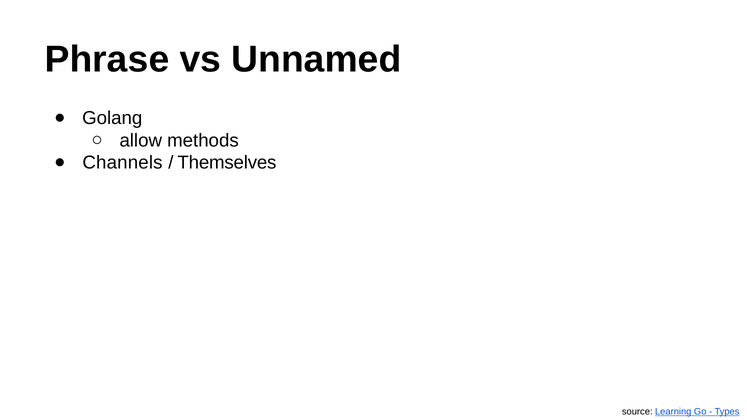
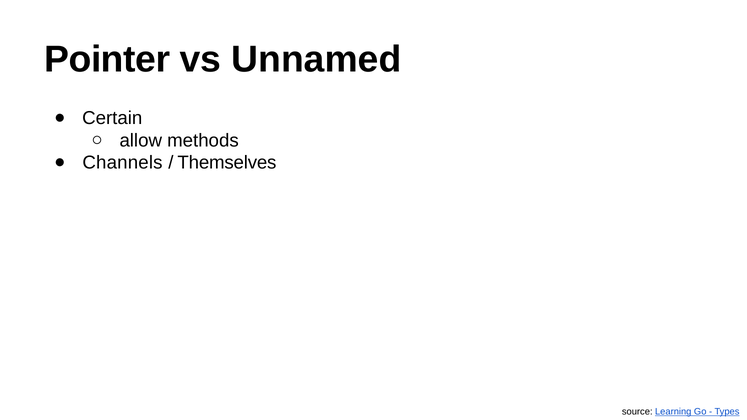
Phrase: Phrase -> Pointer (107, 60)
Golang: Golang -> Certain (112, 118)
